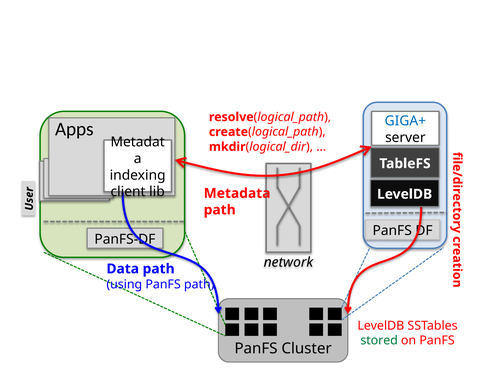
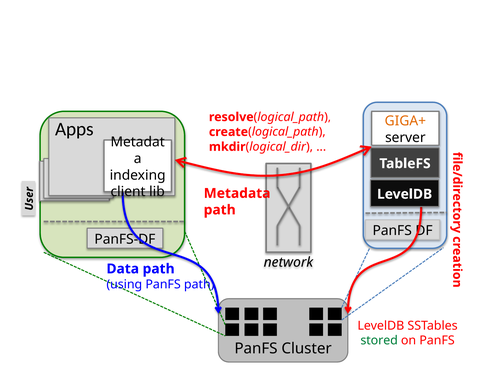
GIGA+ colour: blue -> orange (405, 121)
